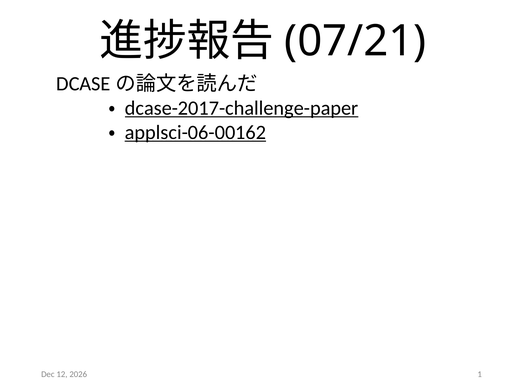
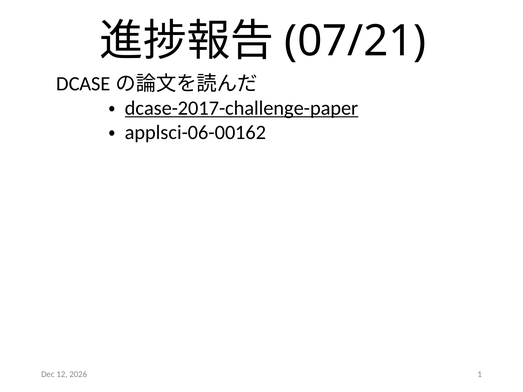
applsci-06-00162 underline: present -> none (195, 133)
